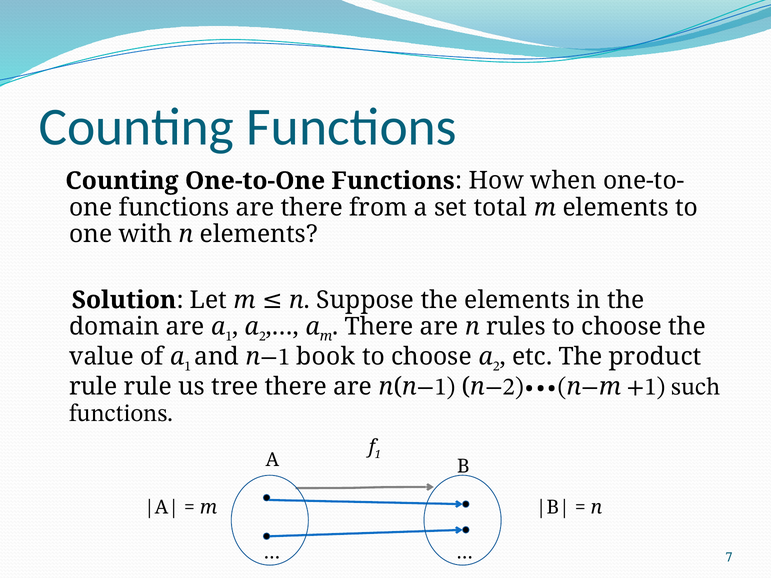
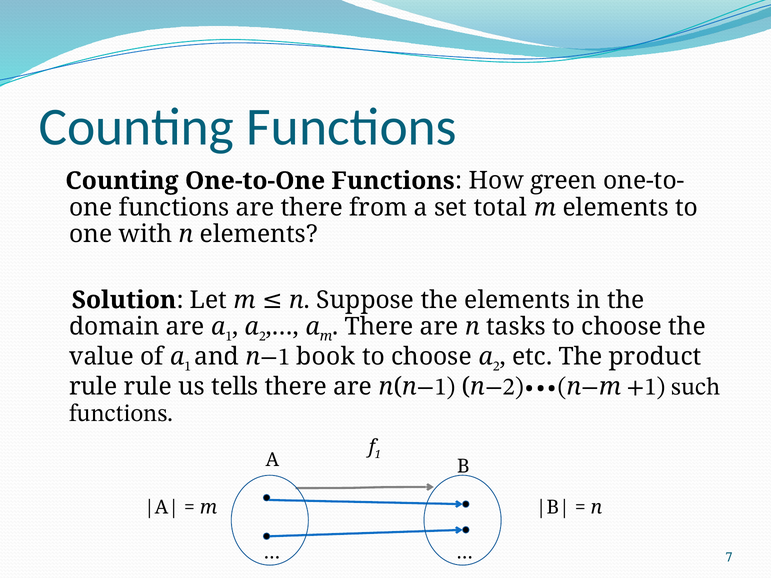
when: when -> green (563, 181)
rules: rules -> tasks (516, 327)
tree: tree -> tells (235, 387)
